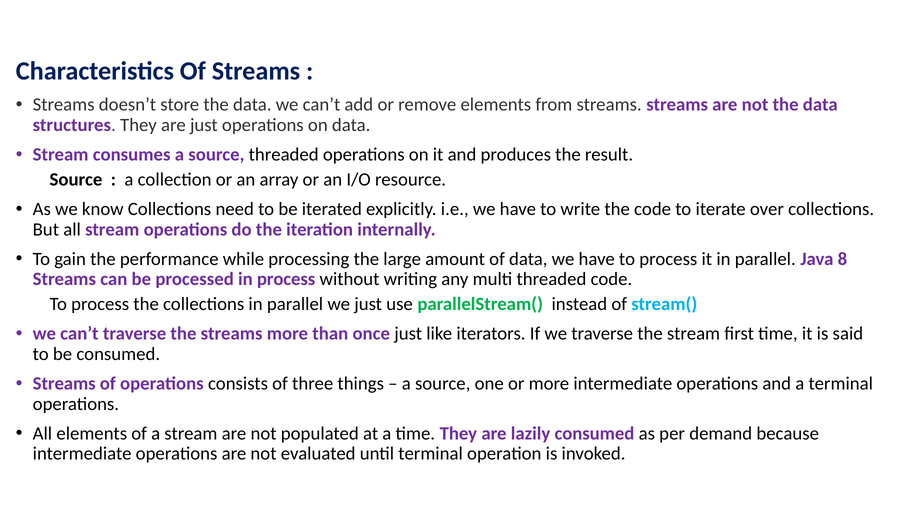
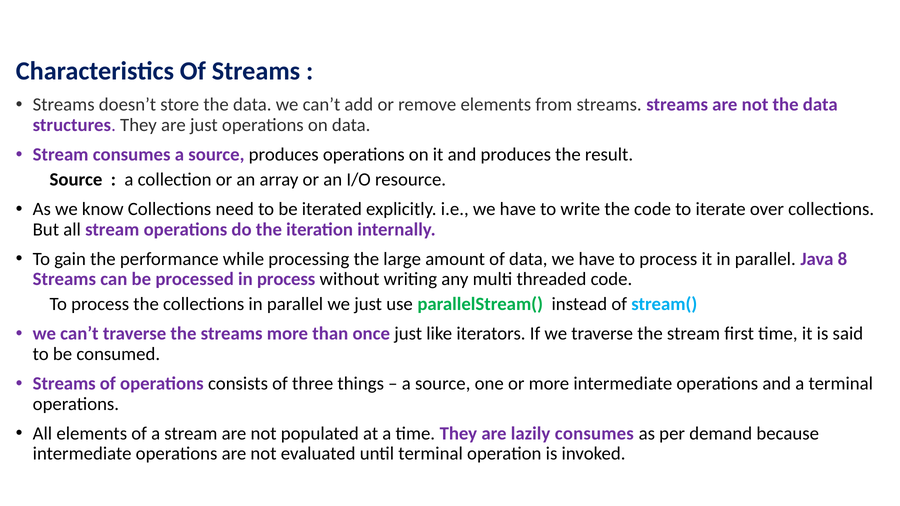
source threaded: threaded -> produces (284, 155)
lazily consumed: consumed -> consumes (594, 434)
